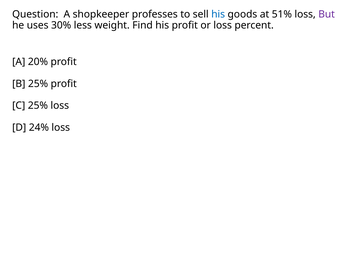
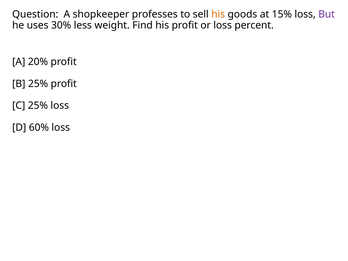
his colour: blue -> orange (218, 14)
51%: 51% -> 15% (282, 14)
24%: 24% -> 60% (39, 128)
